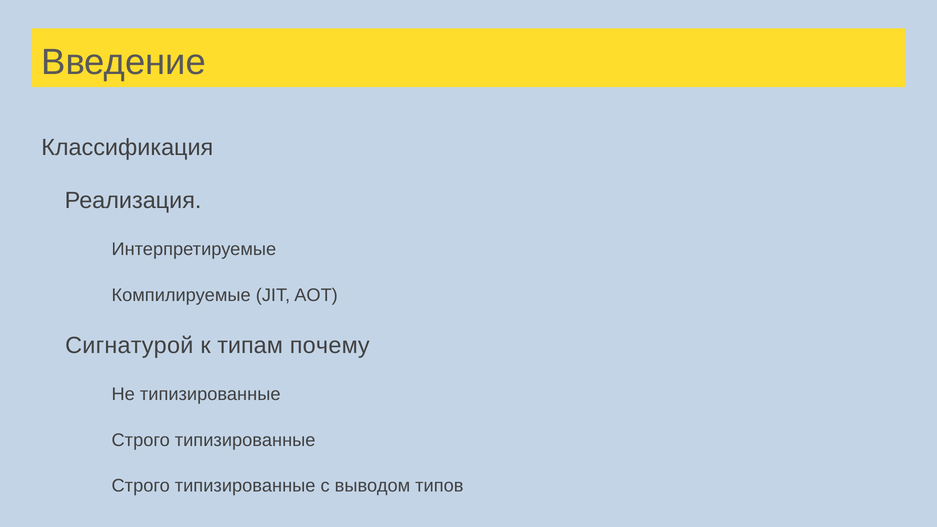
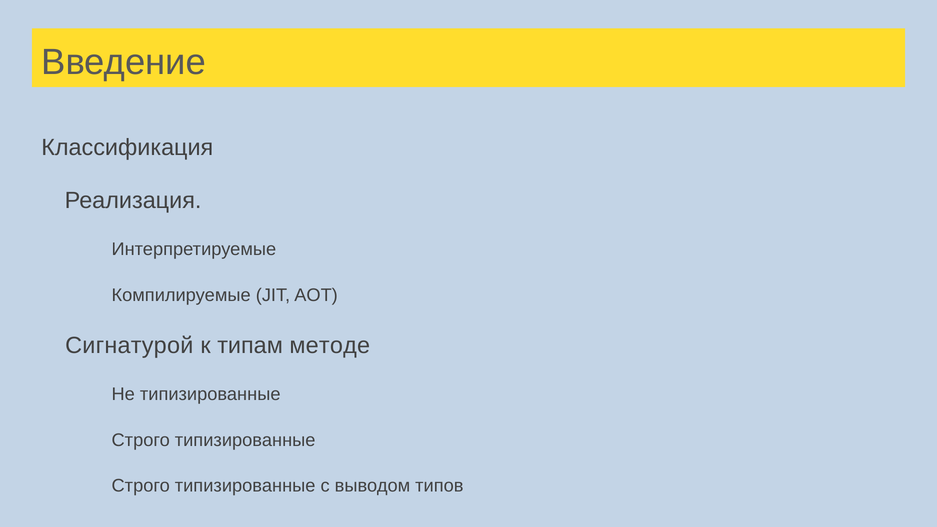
почему: почему -> методе (330, 345)
